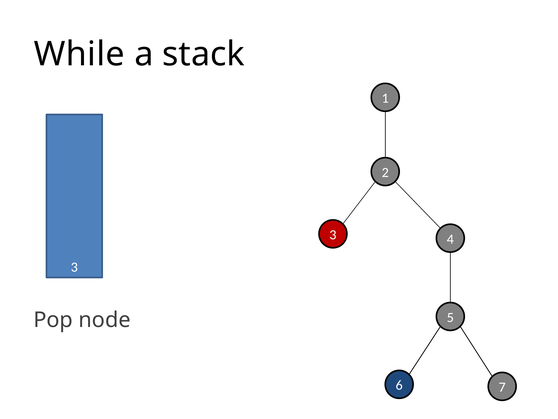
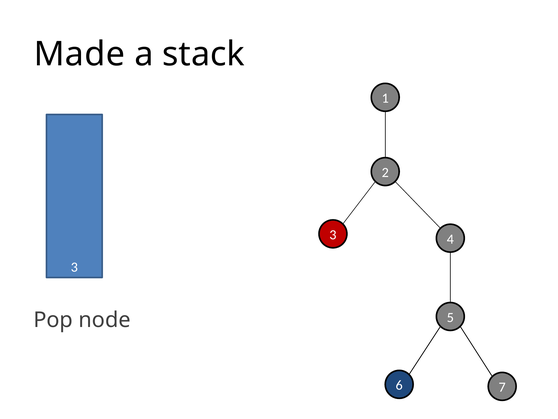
While: While -> Made (79, 54)
